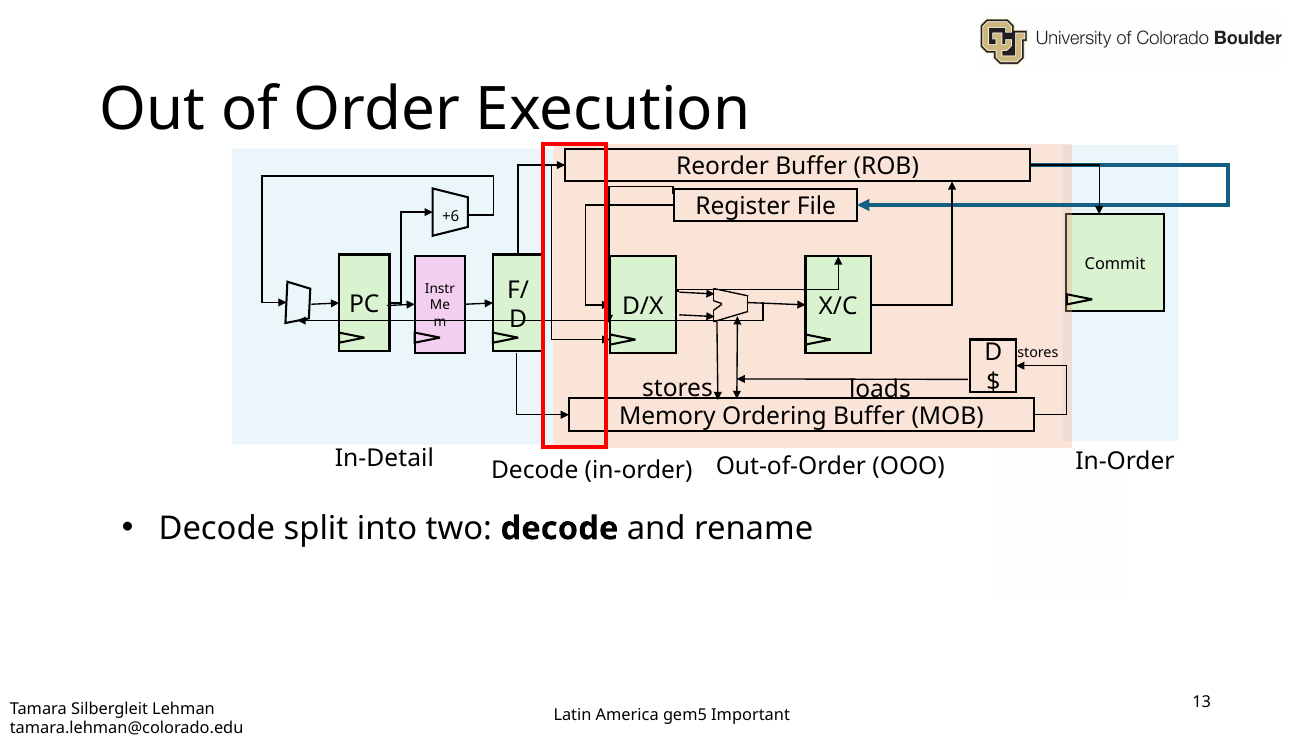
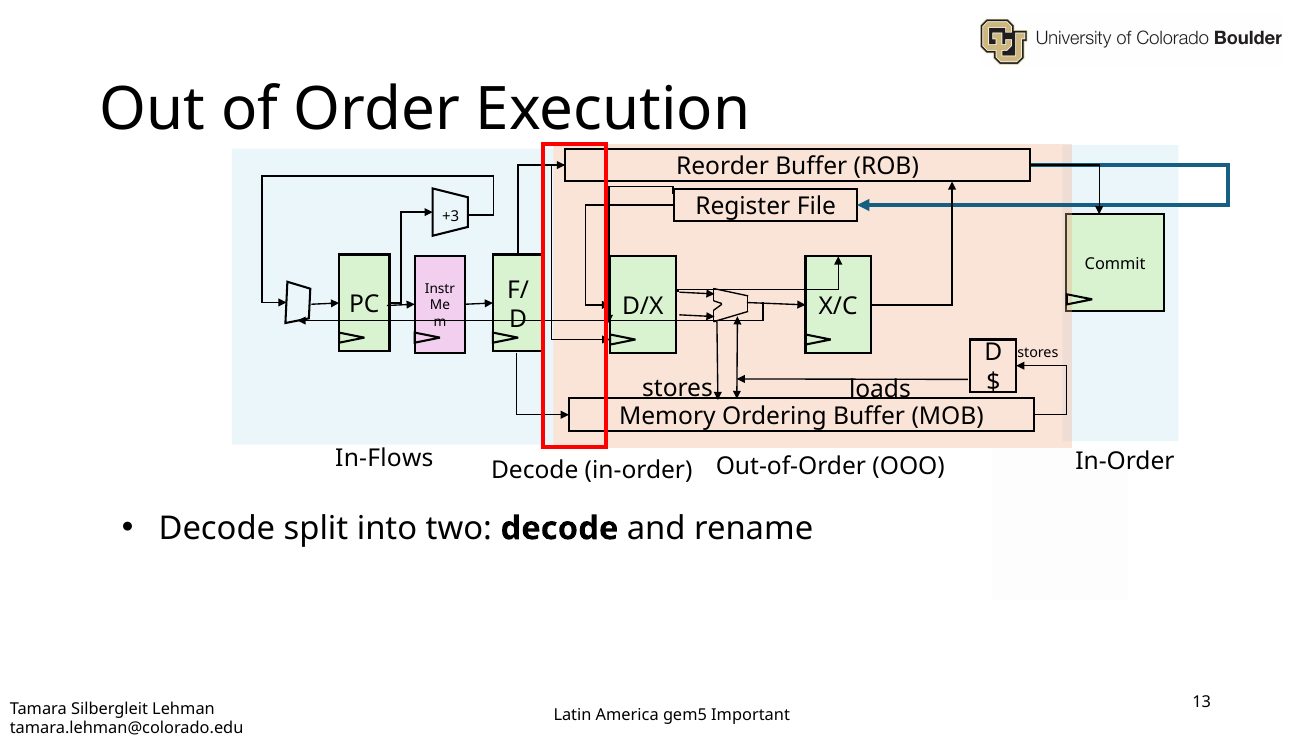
+6: +6 -> +3 (451, 216)
In-Detail: In-Detail -> In-Flows (384, 459)
